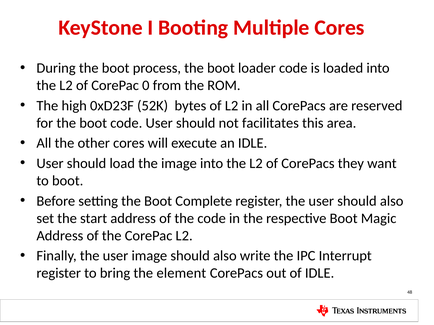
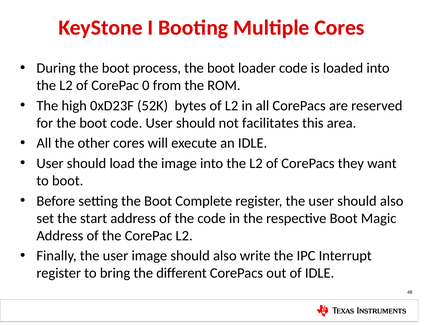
element: element -> different (182, 274)
